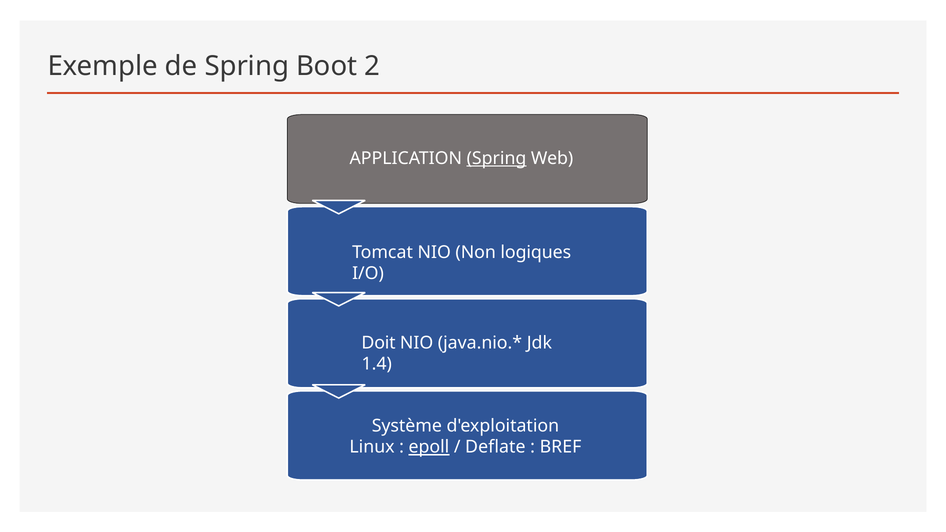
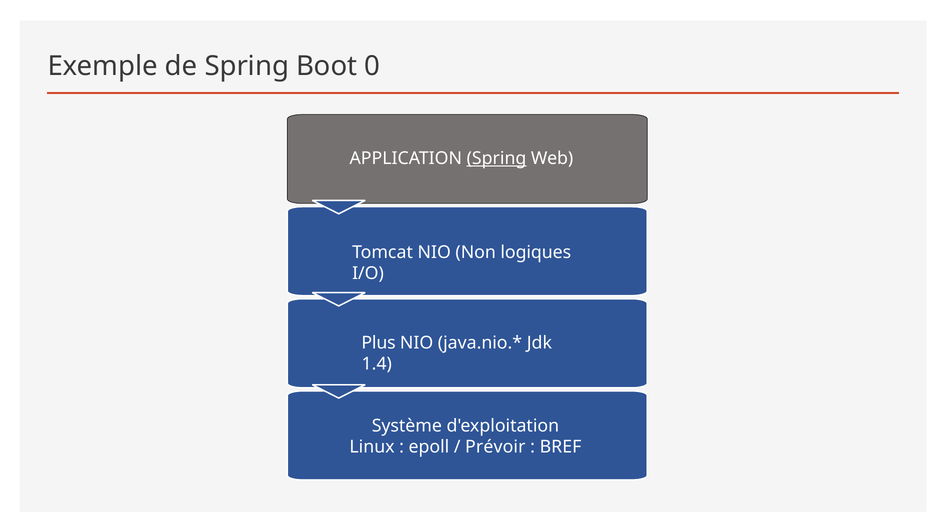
2: 2 -> 0 (372, 66)
Doit: Doit -> Plus (379, 343)
epoll underline: present -> none (429, 447)
Deflate: Deflate -> Prévoir (495, 447)
